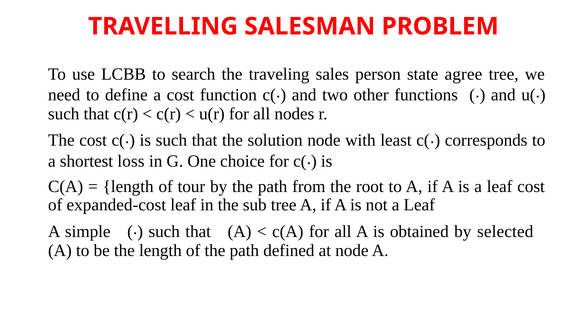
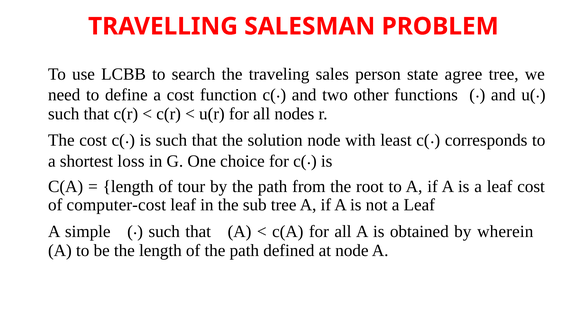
expanded-cost: expanded-cost -> computer-cost (116, 205)
selected: selected -> wherein (505, 232)
